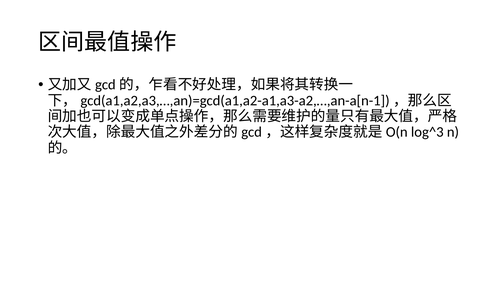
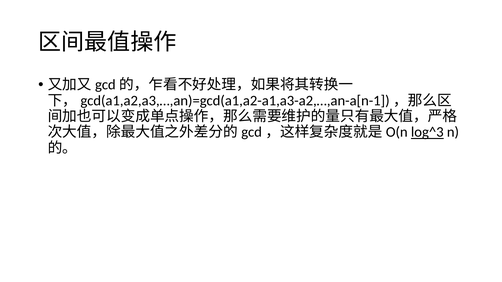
log^3 underline: none -> present (427, 132)
